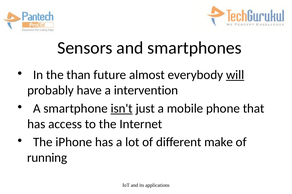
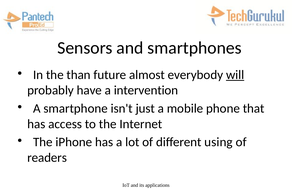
isn't underline: present -> none (122, 109)
make: make -> using (219, 143)
running: running -> readers (47, 158)
